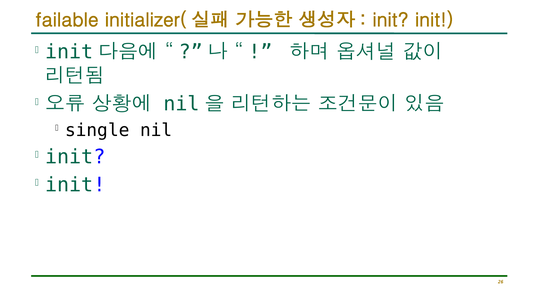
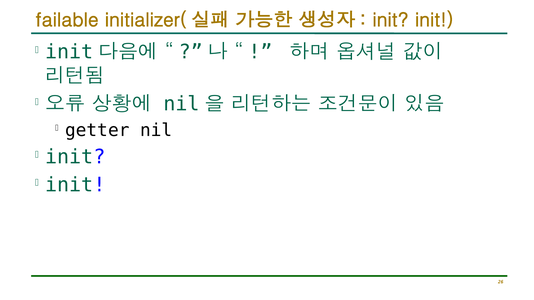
single: single -> getter (97, 130)
